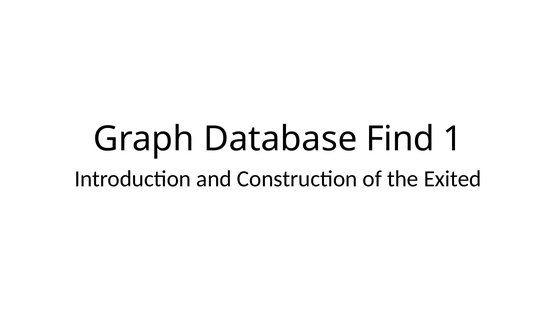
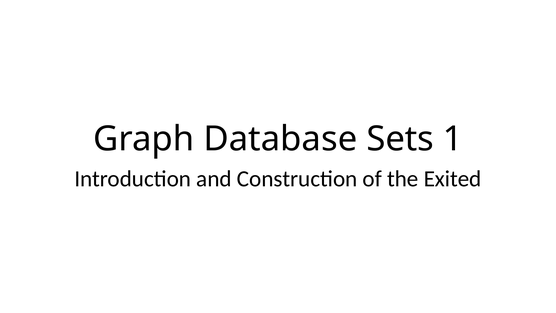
Find: Find -> Sets (400, 139)
